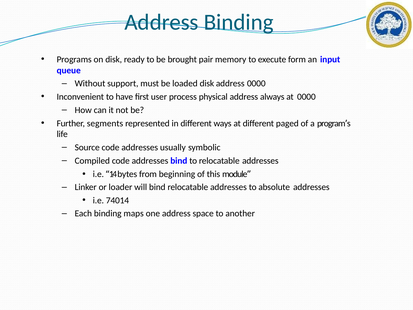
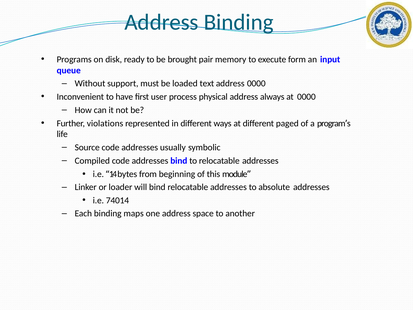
loaded disk: disk -> text (207, 84)
segments: segments -> violations (105, 123)
